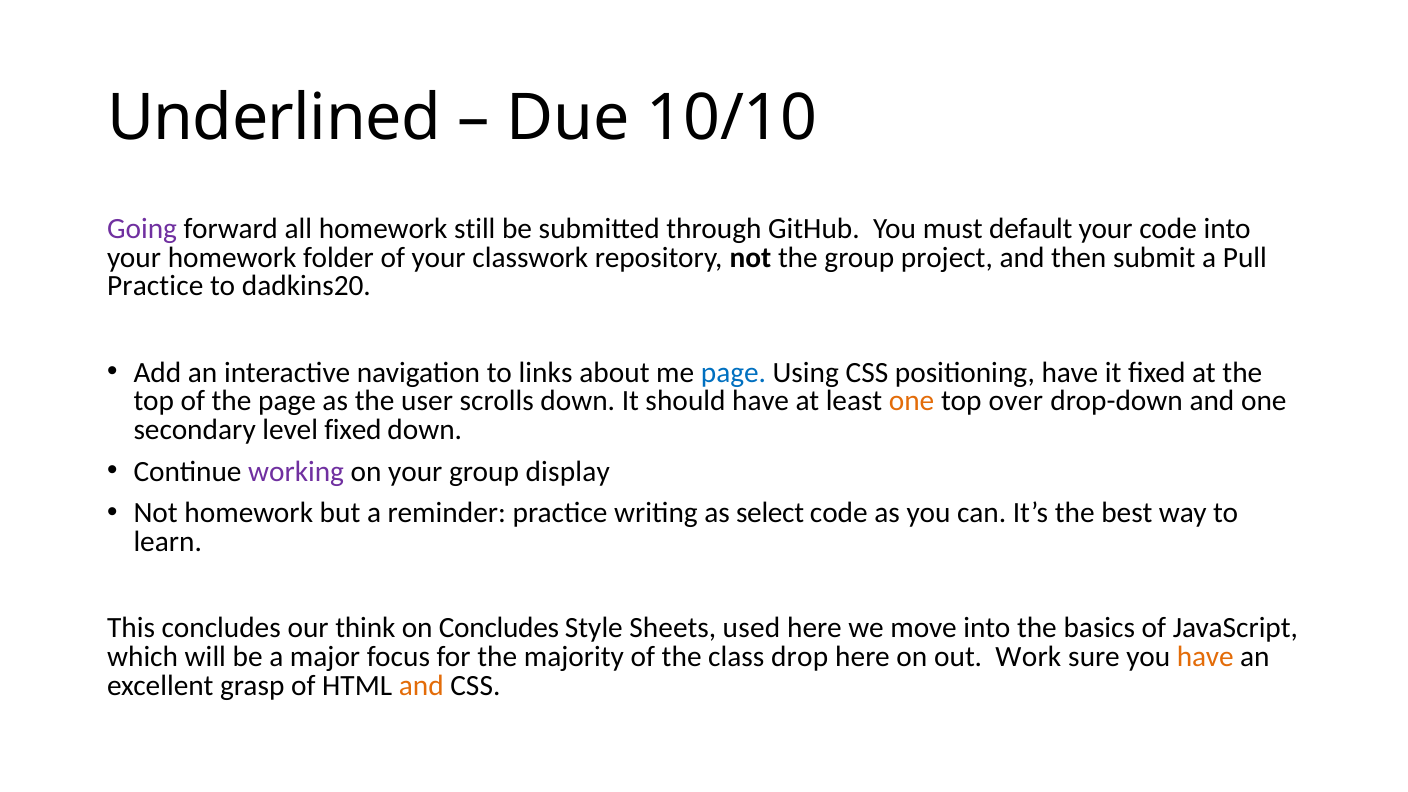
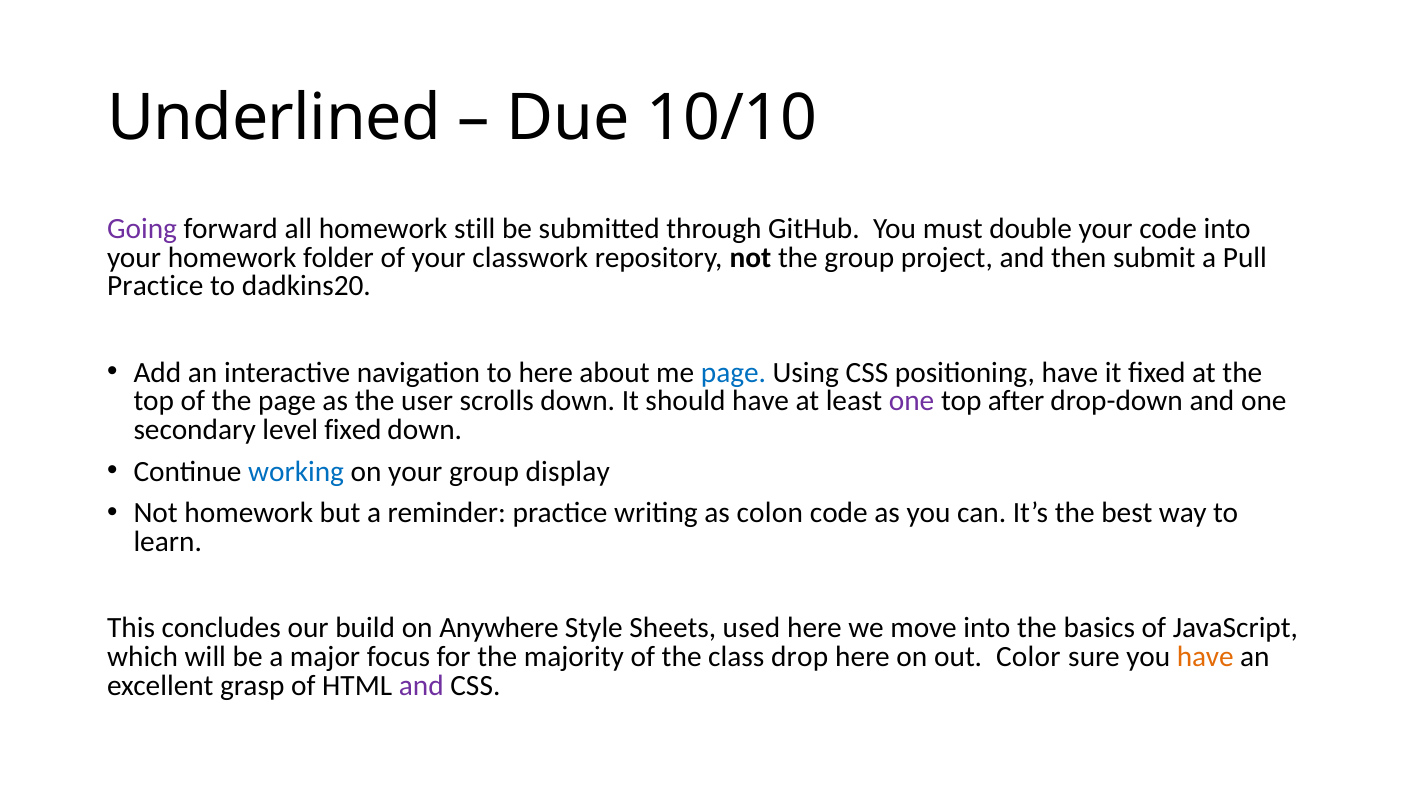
default: default -> double (1031, 229)
to links: links -> here (546, 373)
one colour: orange -> purple (912, 401)
over: over -> after (1016, 401)
working colour: purple -> blue (296, 471)
select: select -> colon (770, 513)
think: think -> build (365, 628)
on Concludes: Concludes -> Anywhere (499, 628)
Work: Work -> Color (1028, 657)
and colour: orange -> purple (421, 685)
